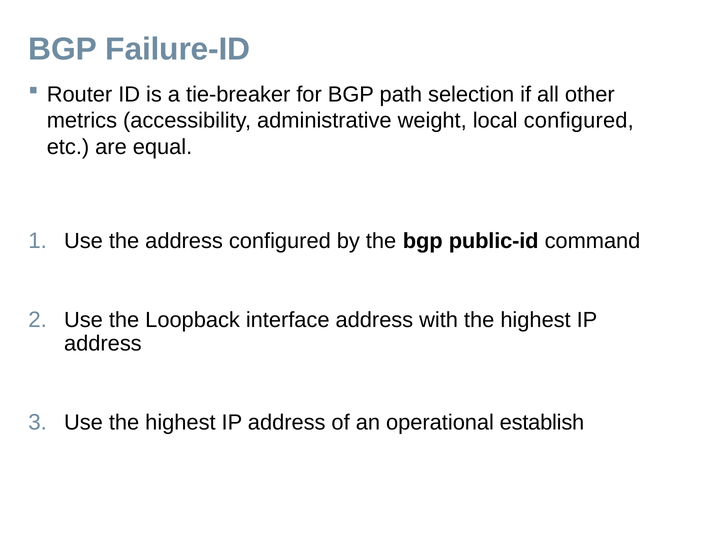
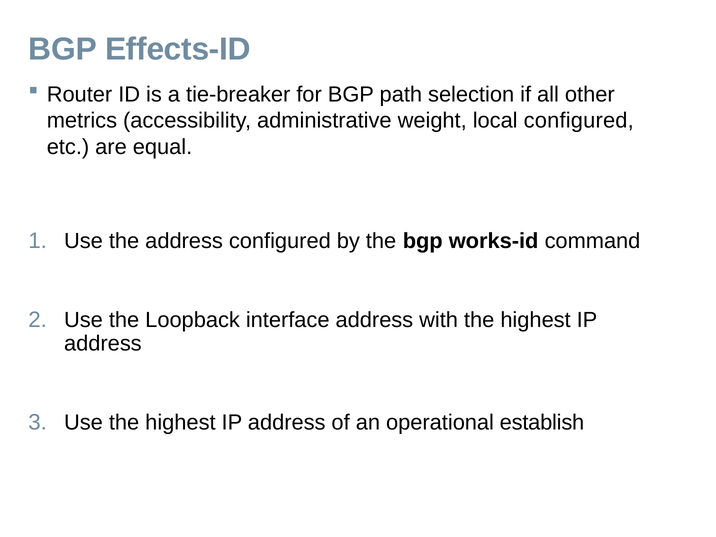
Failure-ID: Failure-ID -> Effects-ID (178, 49)
public-id: public-id -> works-id (494, 241)
